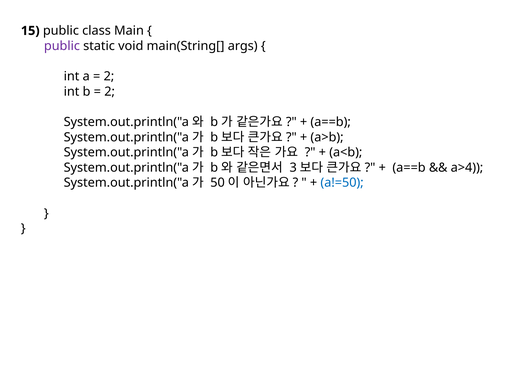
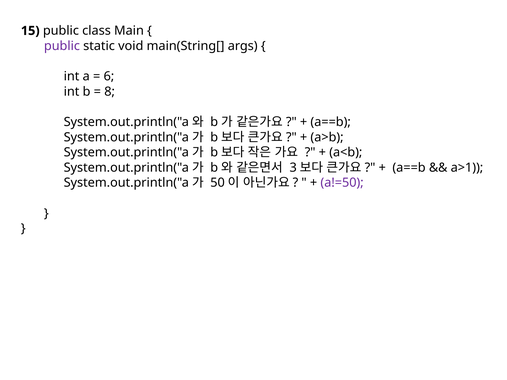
2: 2 -> 6 (109, 76)
2: 2 -> 8 (110, 92)
a>4: a>4 -> a>1 (467, 168)
a!=50 colour: blue -> purple (342, 183)
